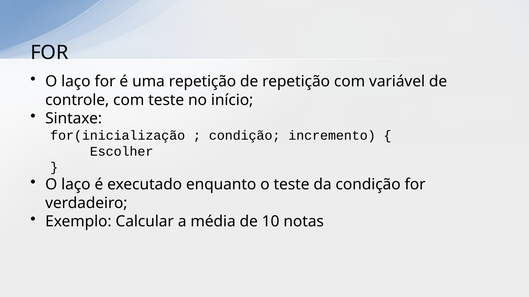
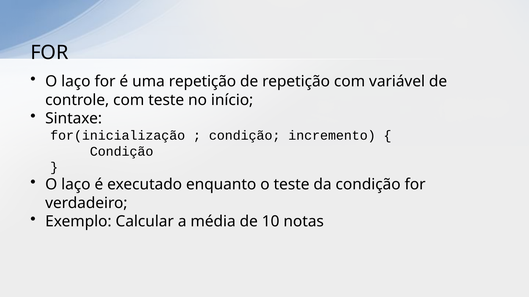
Escolher: Escolher -> Condição (122, 152)
